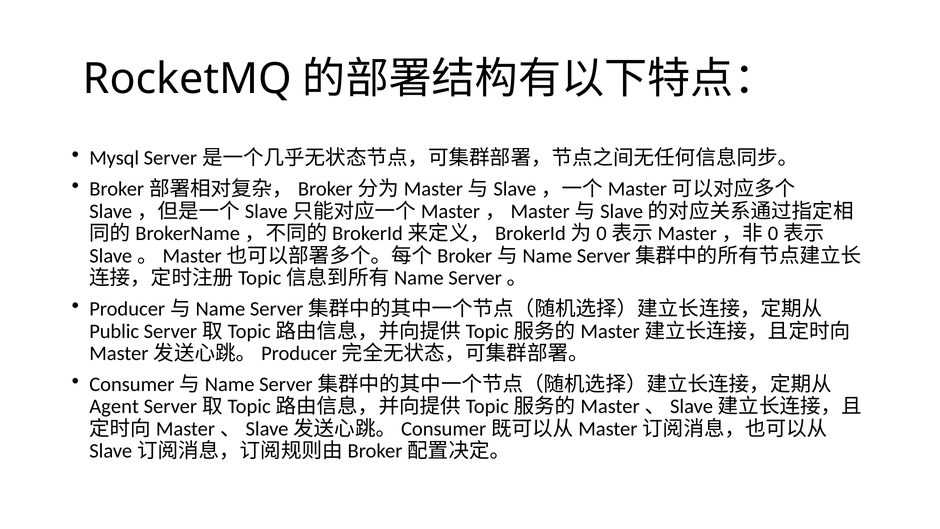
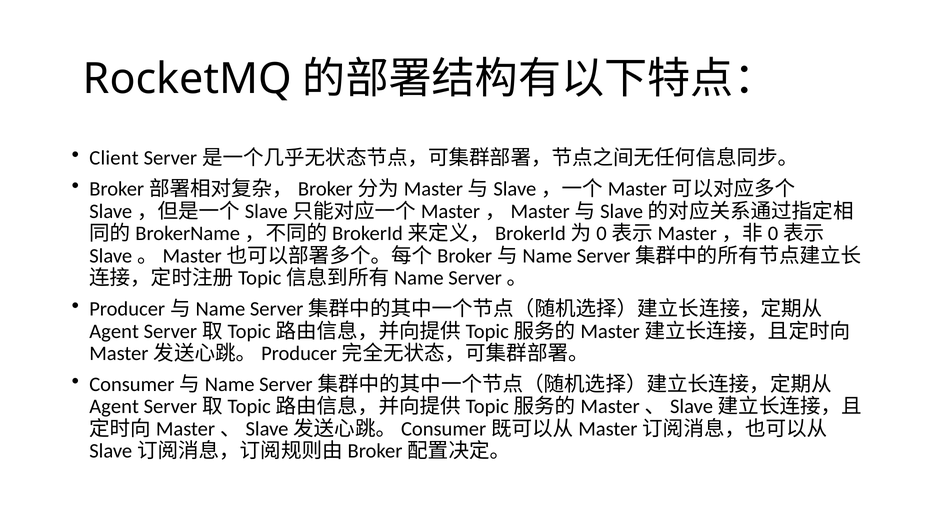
Mysql: Mysql -> Client (114, 158)
Public: Public -> Agent (114, 331)
